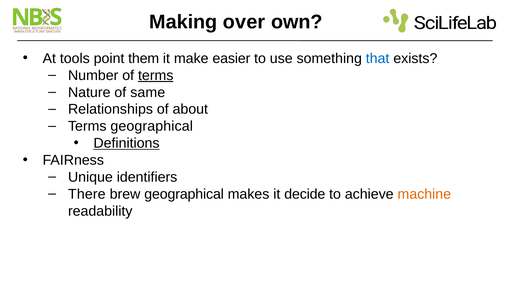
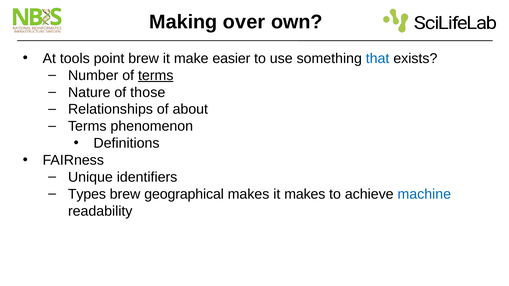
point them: them -> brew (144, 58)
same: same -> those (148, 92)
Terms geographical: geographical -> phenomenon (152, 126)
Definitions underline: present -> none (127, 143)
There: There -> Types (87, 194)
it decide: decide -> makes (305, 194)
machine colour: orange -> blue (424, 194)
